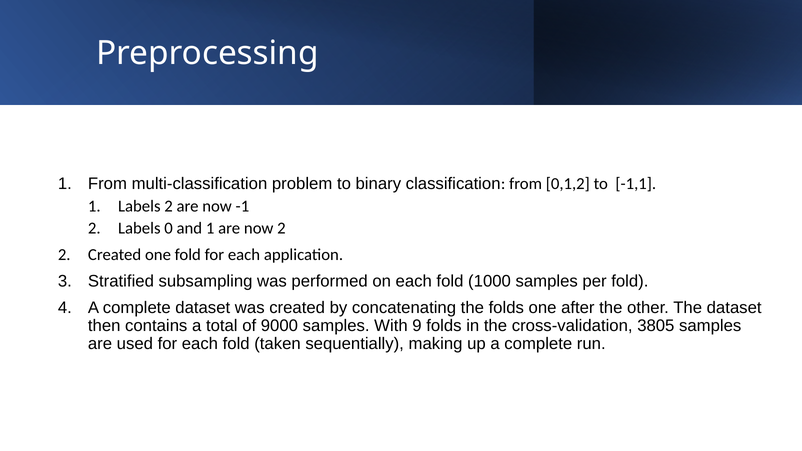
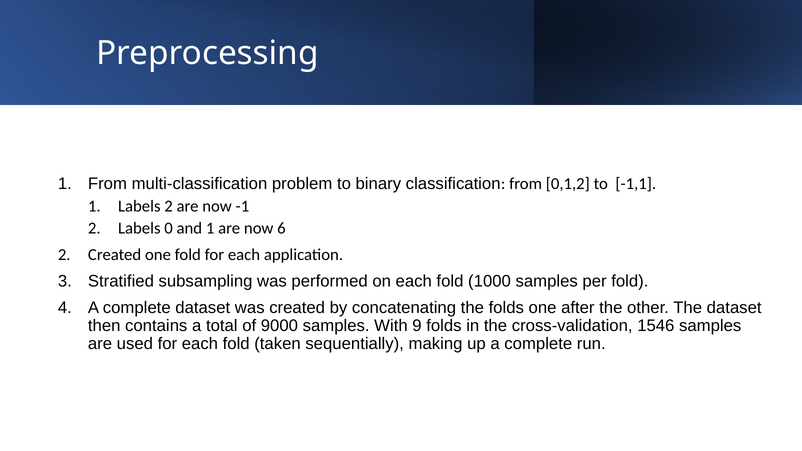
now 2: 2 -> 6 (281, 228)
3805: 3805 -> 1546 (656, 326)
